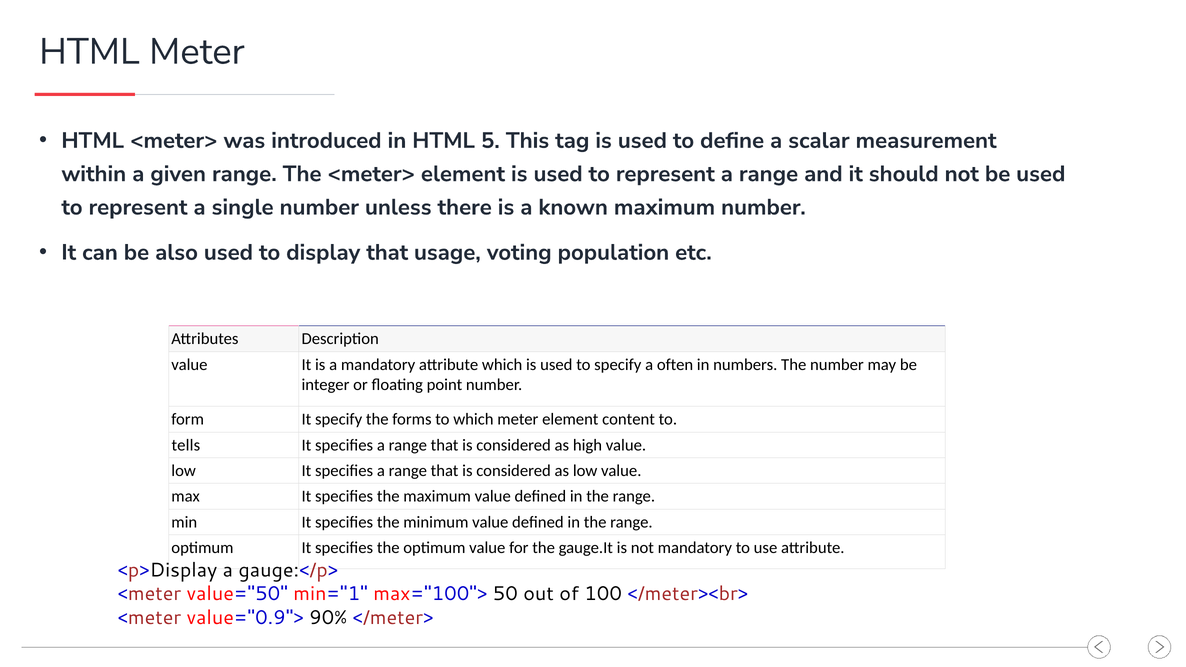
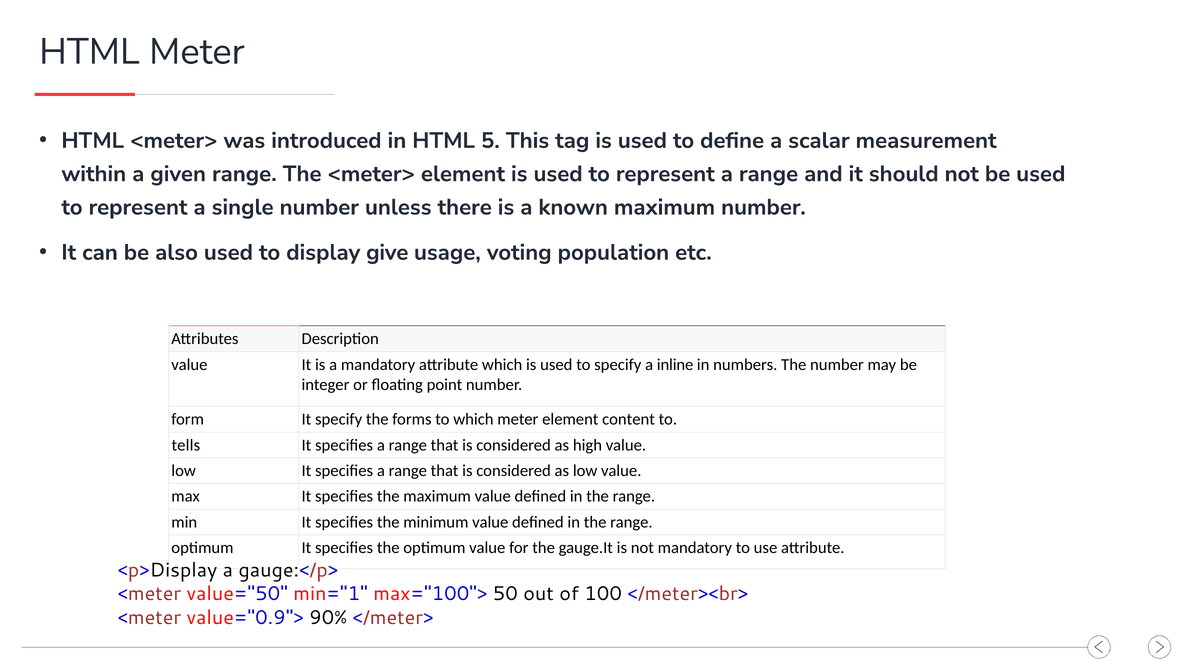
display that: that -> give (387, 252)
often: often -> inline (675, 365)
